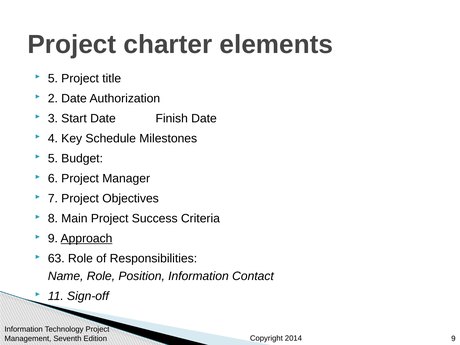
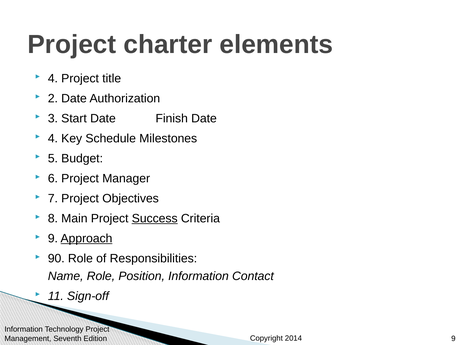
5: 5 -> 4 (53, 78)
Success underline: none -> present (155, 219)
63: 63 -> 90 (56, 259)
